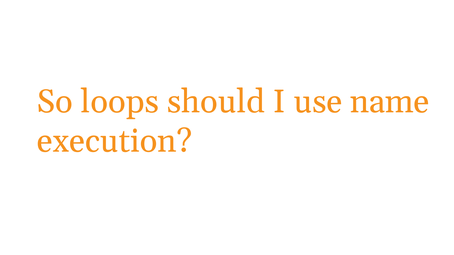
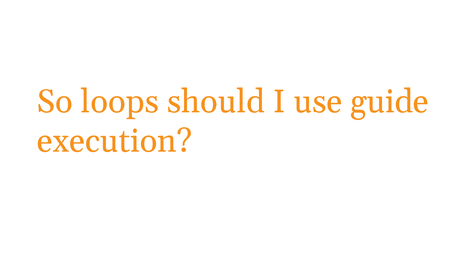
name: name -> guide (389, 102)
